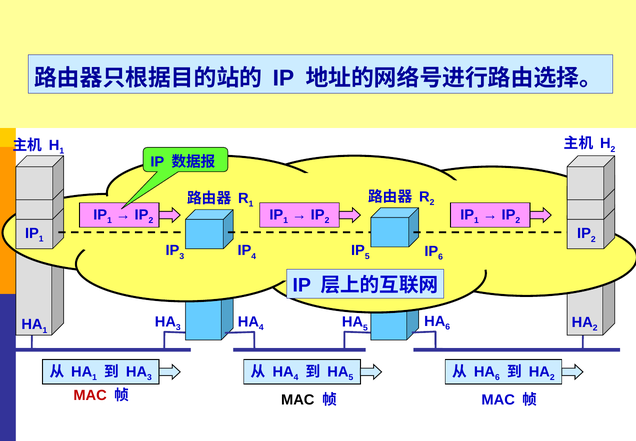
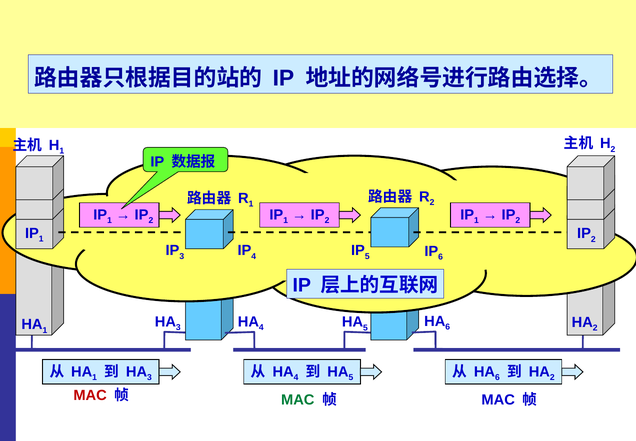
MAC colour: black -> green (298, 399)
